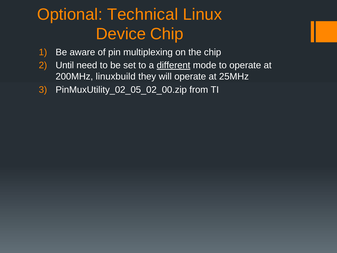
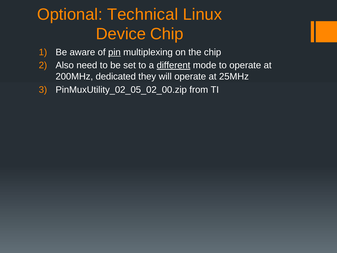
pin underline: none -> present (114, 52)
Until: Until -> Also (65, 65)
linuxbuild: linuxbuild -> dedicated (116, 77)
